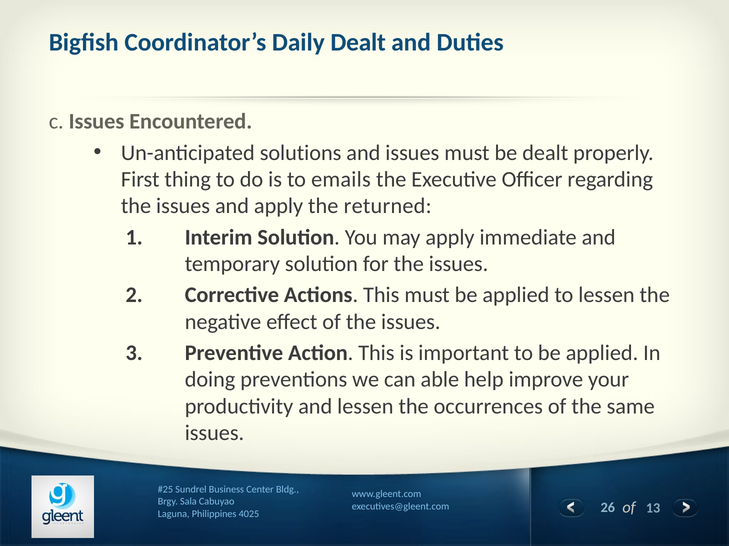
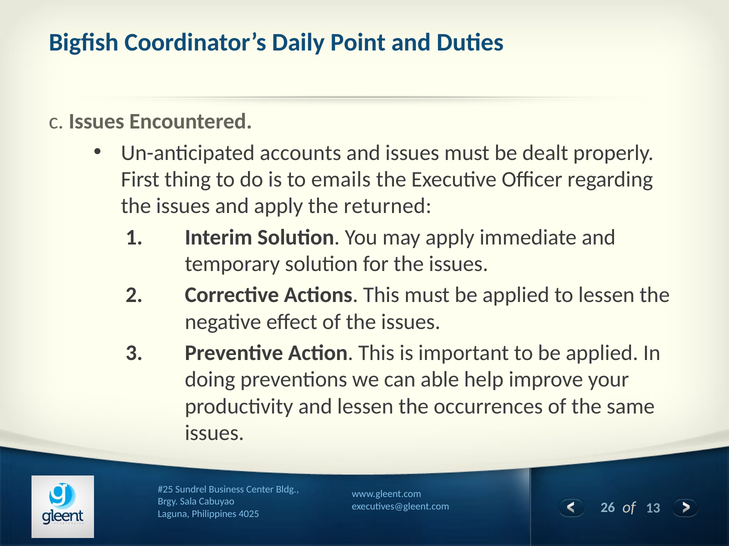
Daily Dealt: Dealt -> Point (358, 42)
solutions: solutions -> accounts (300, 153)
